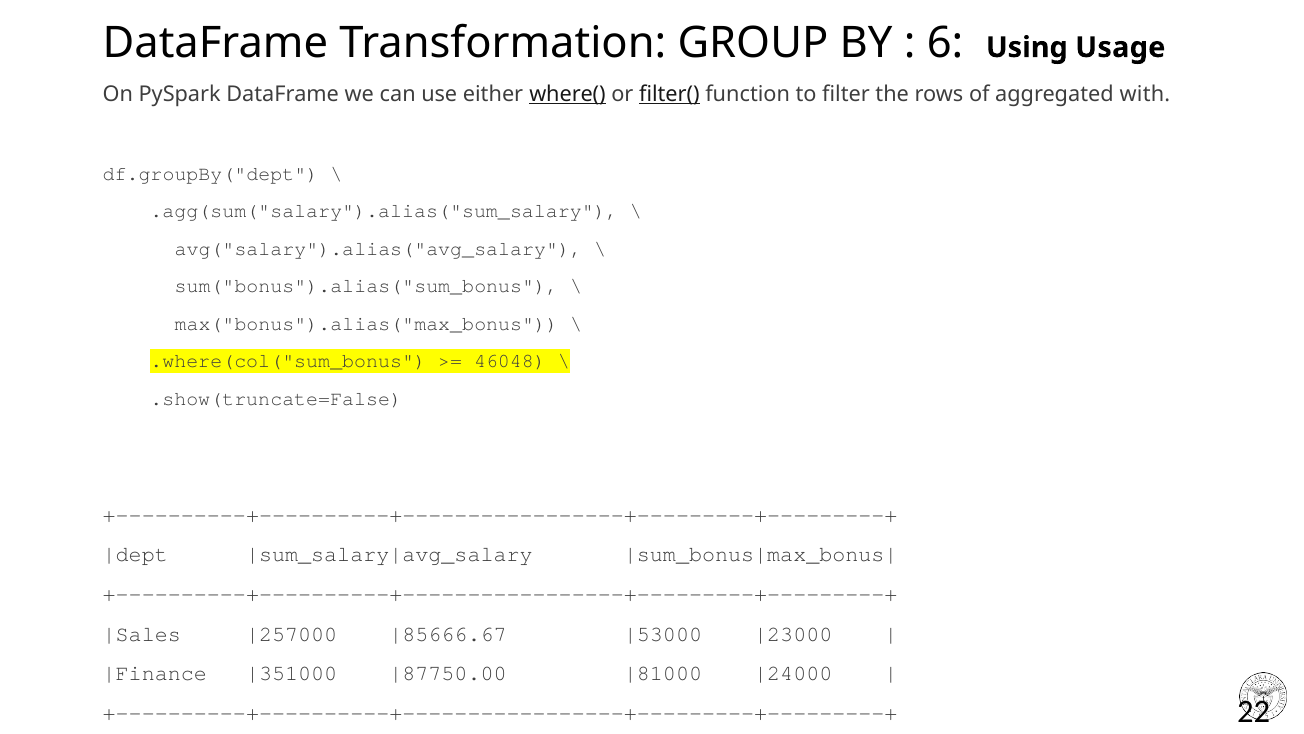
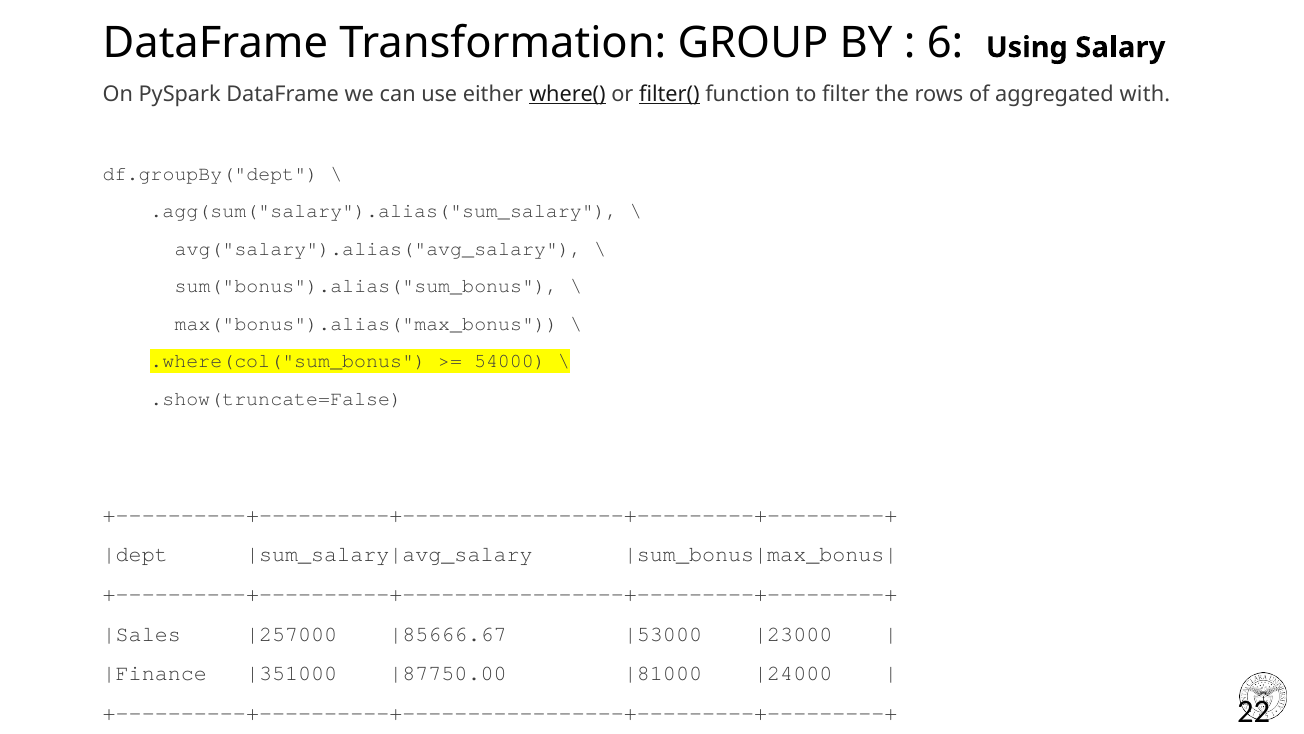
Usage: Usage -> Salary (1120, 47)
46048: 46048 -> 54000 (510, 361)
